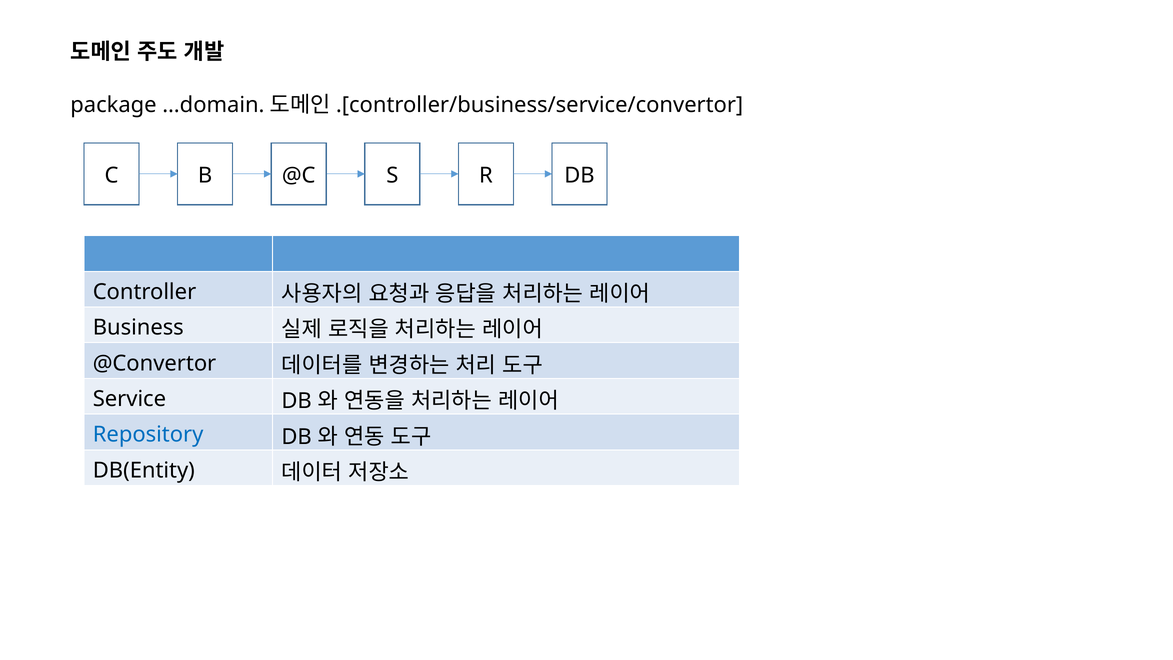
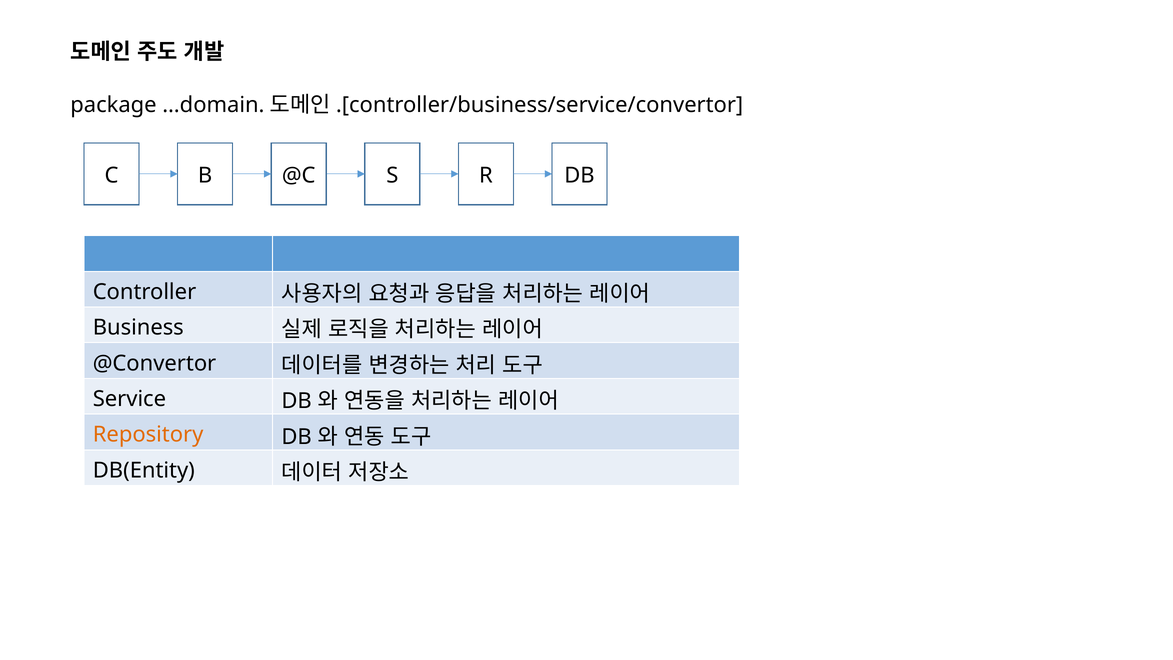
Repository colour: blue -> orange (148, 435)
